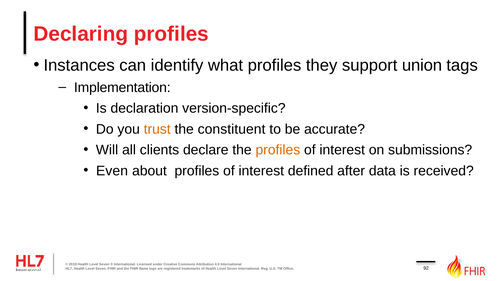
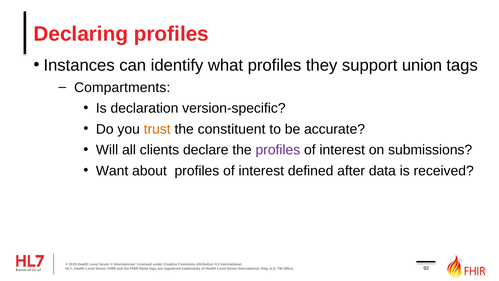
Implementation: Implementation -> Compartments (122, 87)
profiles colour: orange -> purple (278, 150)
Even: Even -> Want (112, 171)
